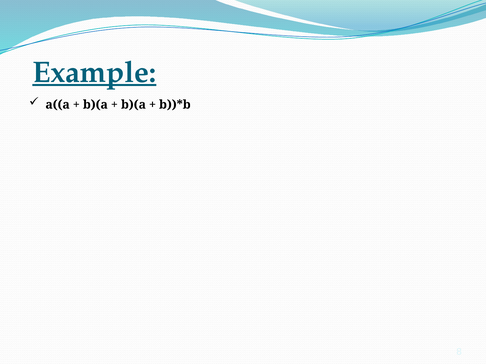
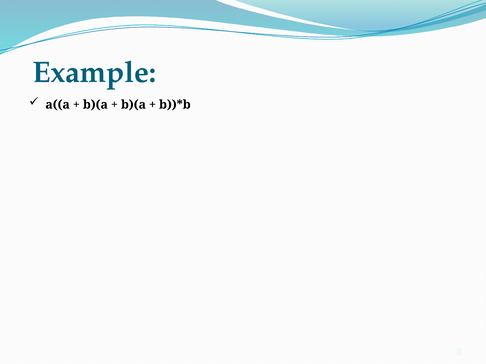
Example underline: present -> none (94, 72)
